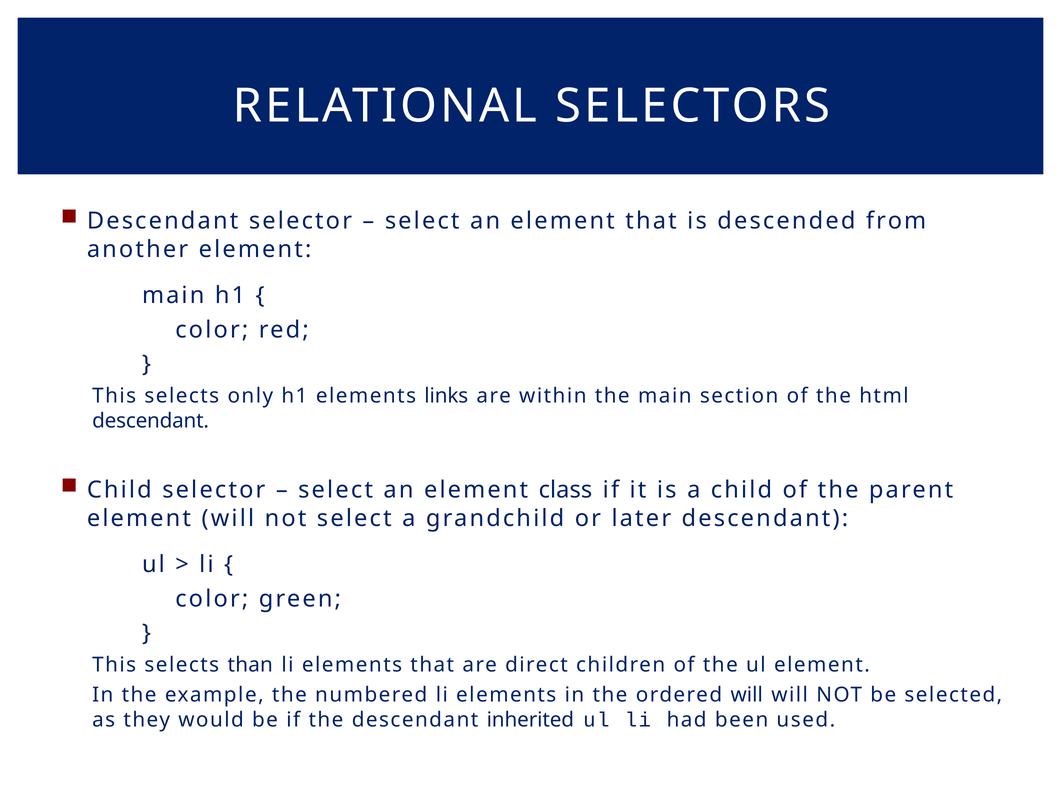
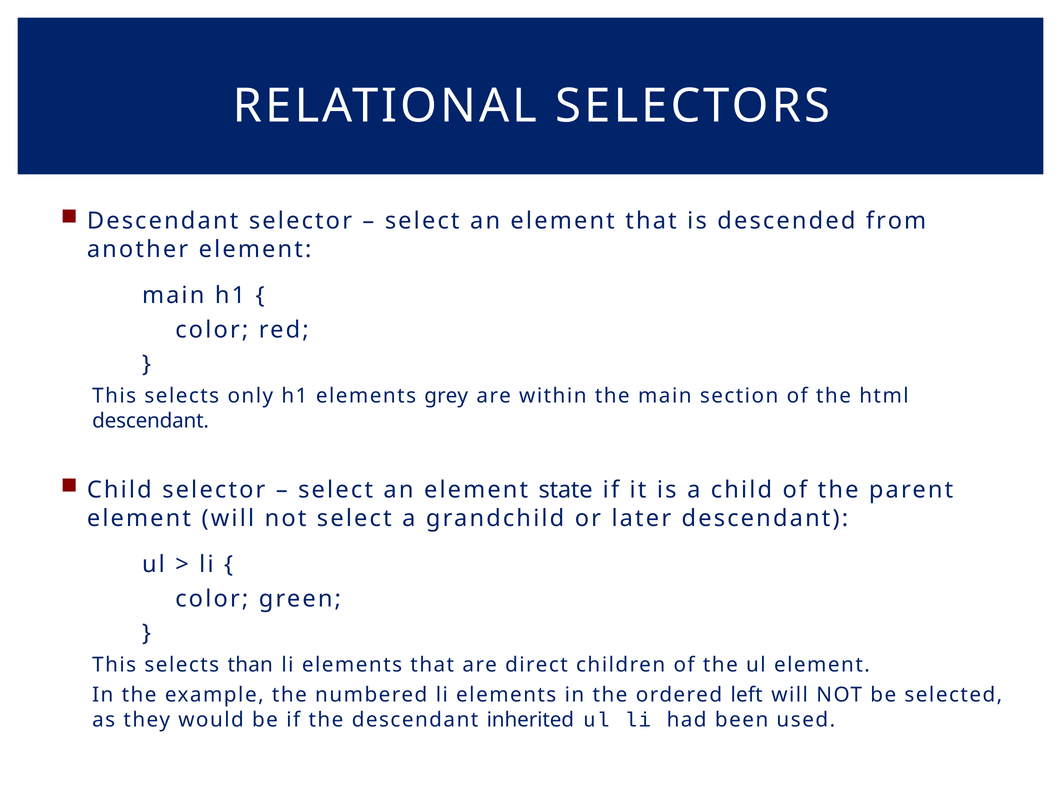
links: links -> grey (446, 396)
class: class -> state (566, 490)
ordered will: will -> left (747, 695)
